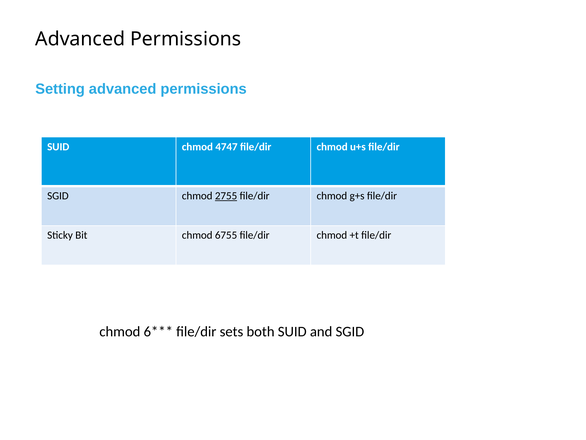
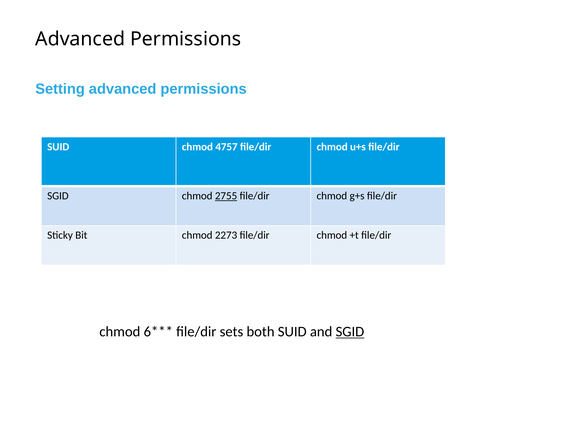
4747: 4747 -> 4757 (226, 147)
6755: 6755 -> 2273 (226, 235)
SGID underline: none -> present (350, 331)
